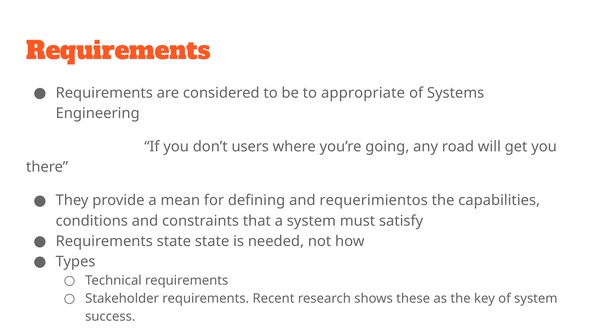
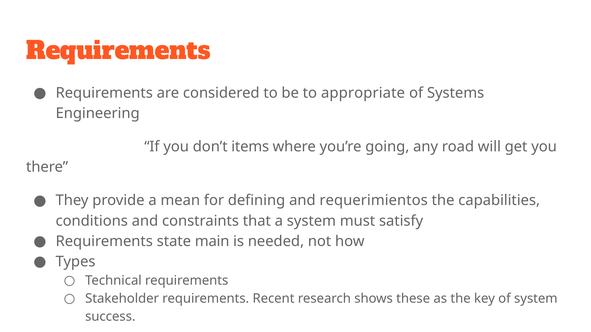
users: users -> items (250, 147)
state state: state -> main (212, 241)
